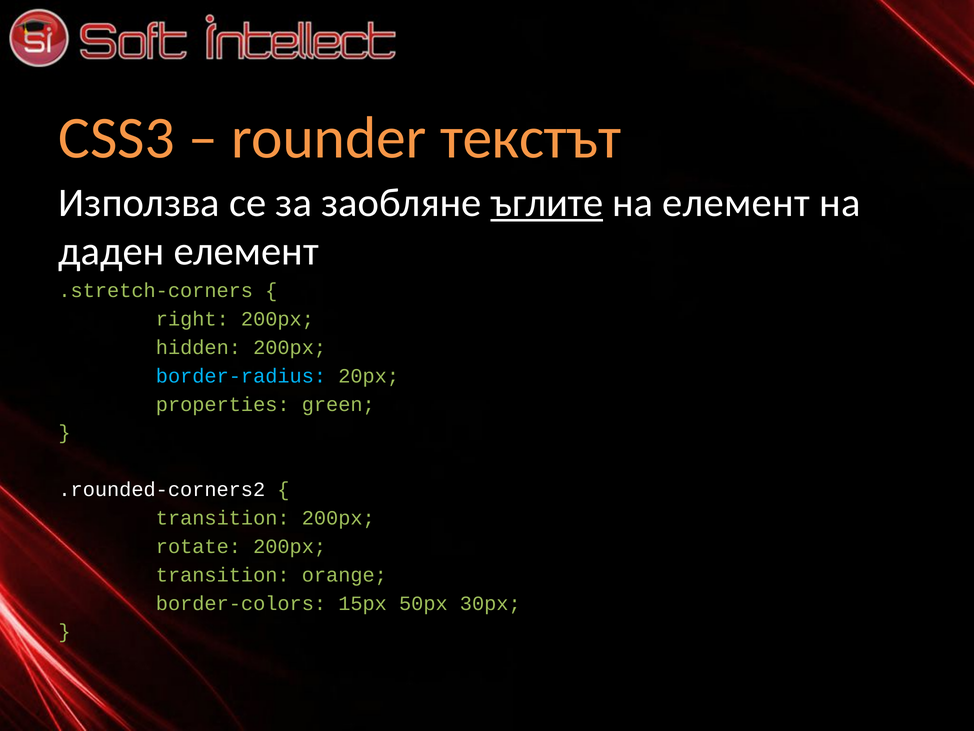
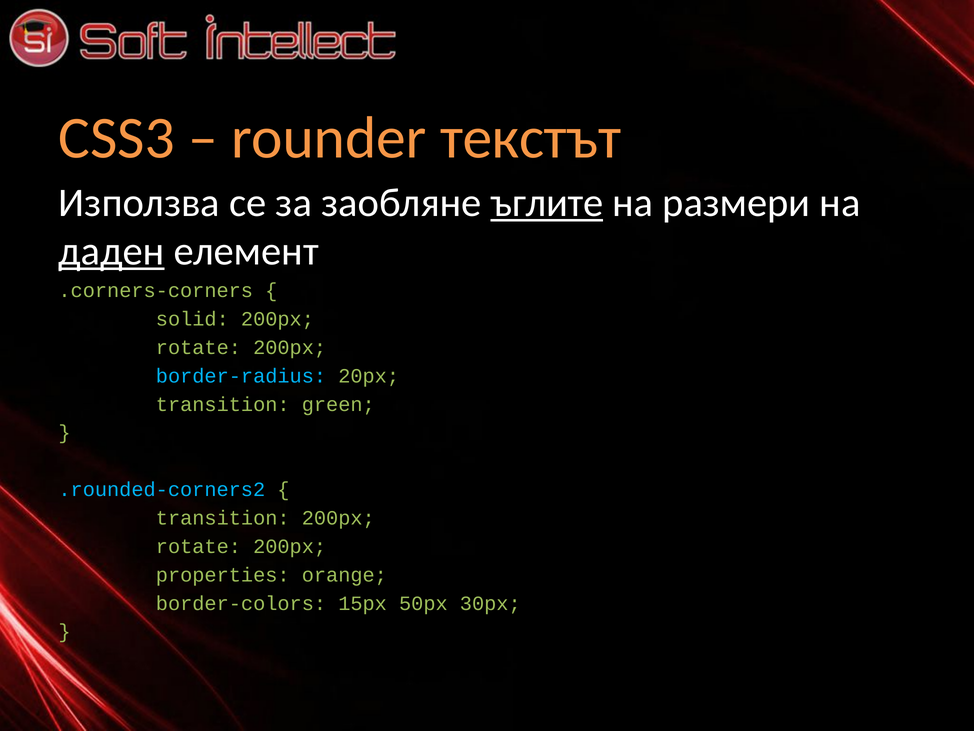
на елемент: елемент -> размери (736, 203)
даден underline: none -> present (111, 251)
.stretch-corners: .stretch-corners -> .corners-corners (156, 290)
right: right -> solid (192, 319)
hidden: hidden -> rotate (198, 347)
properties: properties -> transition (223, 404)
.rounded-corners2 colour: white -> light blue (162, 489)
transition: transition -> properties (223, 575)
